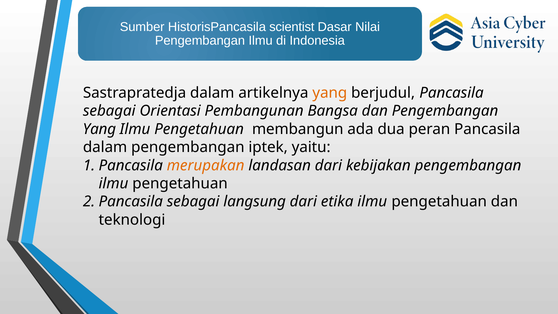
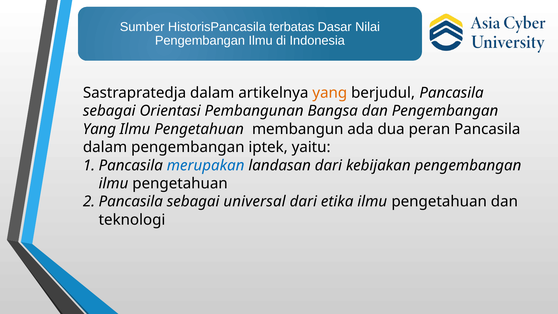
scientist: scientist -> terbatas (292, 27)
merupakan colour: orange -> blue (206, 165)
langsung: langsung -> universal (255, 202)
